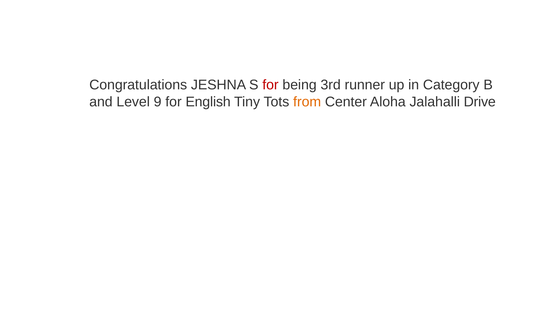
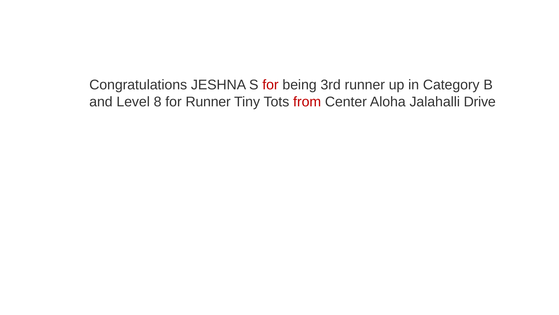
9: 9 -> 8 (158, 102)
for English: English -> Runner (208, 102)
from colour: orange -> red (307, 102)
